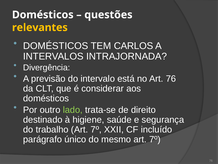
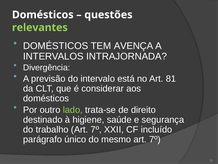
relevantes colour: yellow -> light green (40, 27)
CARLOS: CARLOS -> AVENÇA (133, 46)
Art 76: 76 -> 81 (171, 79)
